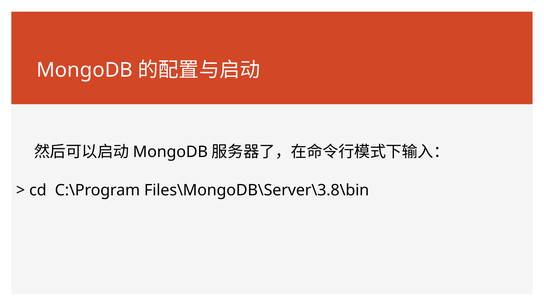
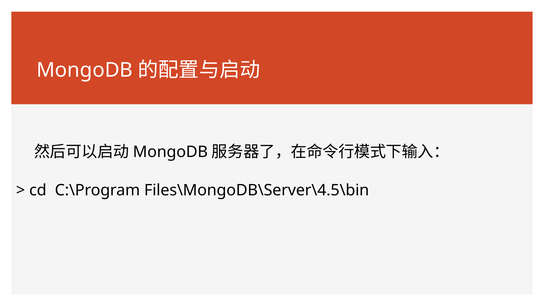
Files\MongoDB\Server\3.8\bin: Files\MongoDB\Server\3.8\bin -> Files\MongoDB\Server\4.5\bin (257, 190)
